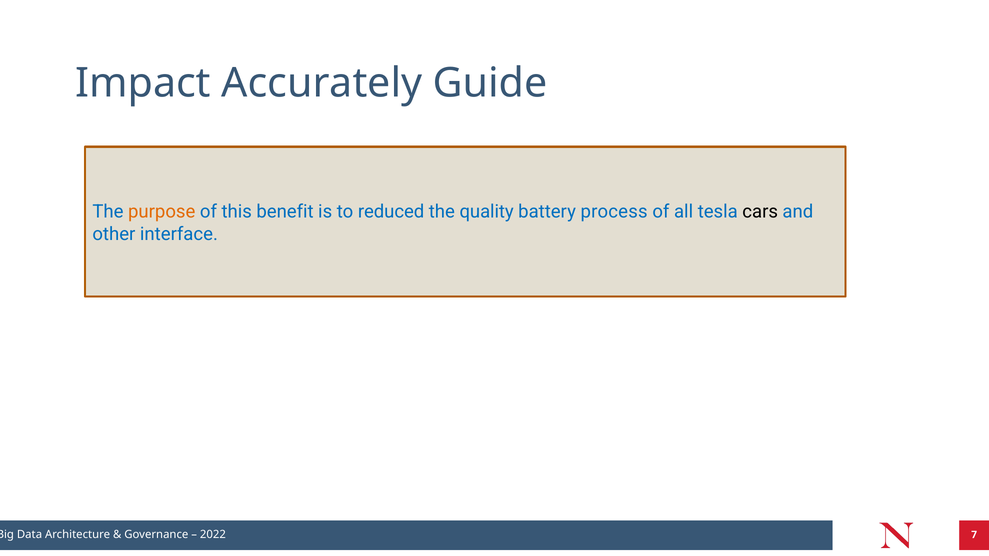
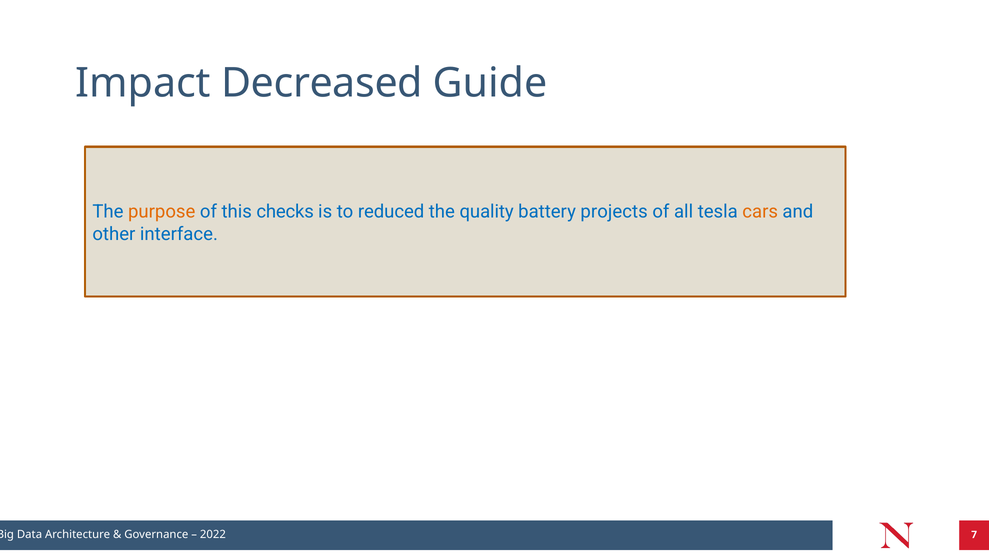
Accurately: Accurately -> Decreased (322, 83)
benefit: benefit -> checks (285, 212)
process: process -> projects (614, 212)
cars colour: black -> orange (760, 212)
